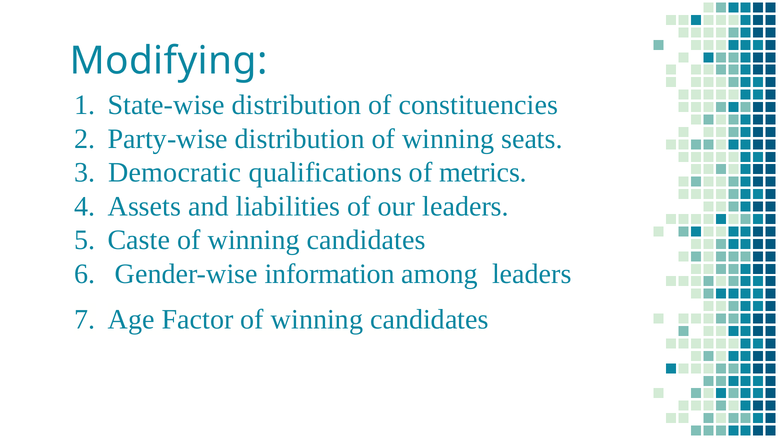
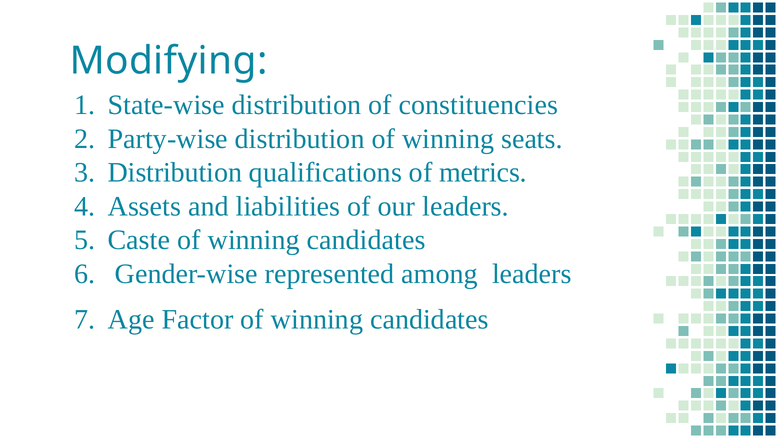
Democratic: Democratic -> Distribution (175, 173)
information: information -> represented (330, 274)
